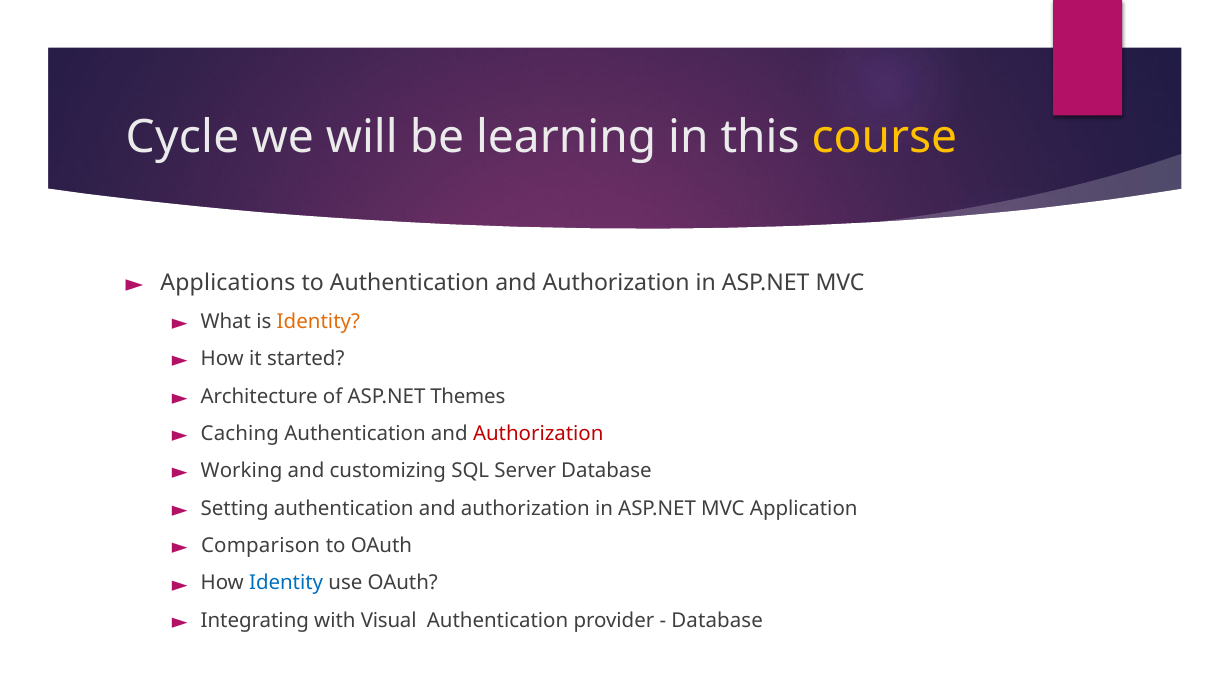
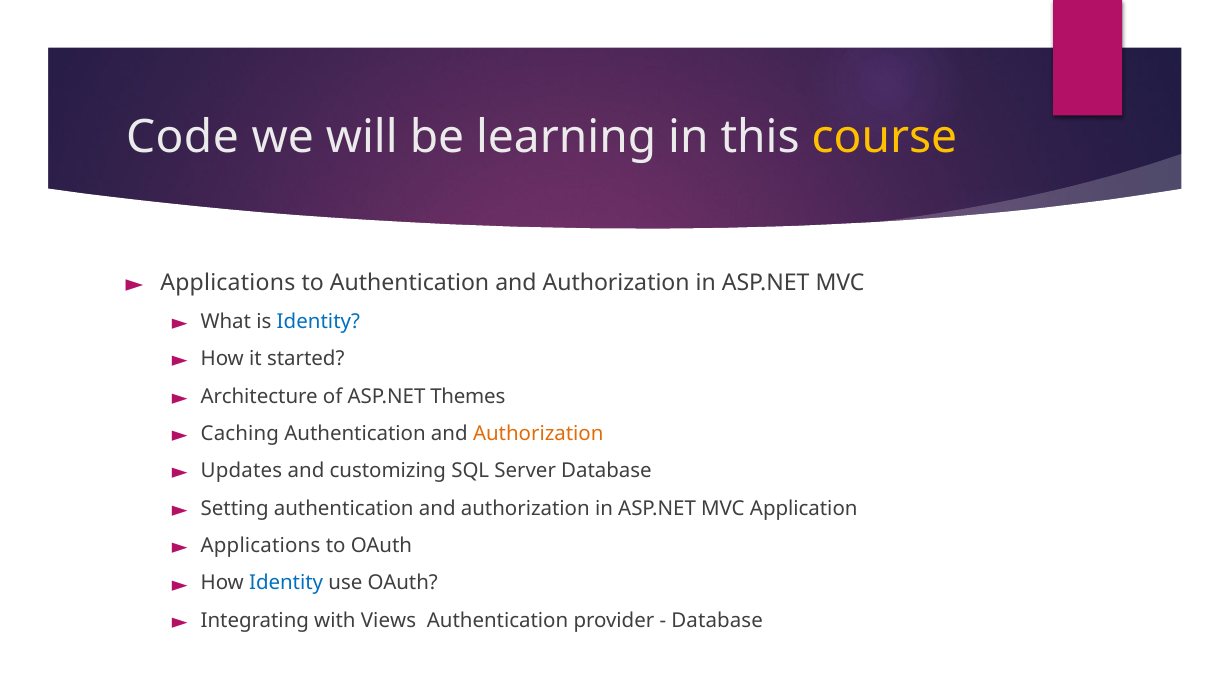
Cycle: Cycle -> Code (182, 137)
Identity colour: orange -> blue (318, 321)
Authorization colour: red -> orange (538, 434)
Working: Working -> Updates (241, 471)
Comparison: Comparison -> Applications (261, 546)
Visual: Visual -> Views (389, 620)
